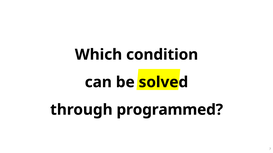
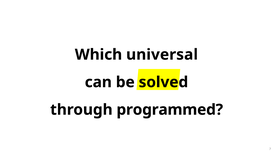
condition: condition -> universal (162, 55)
